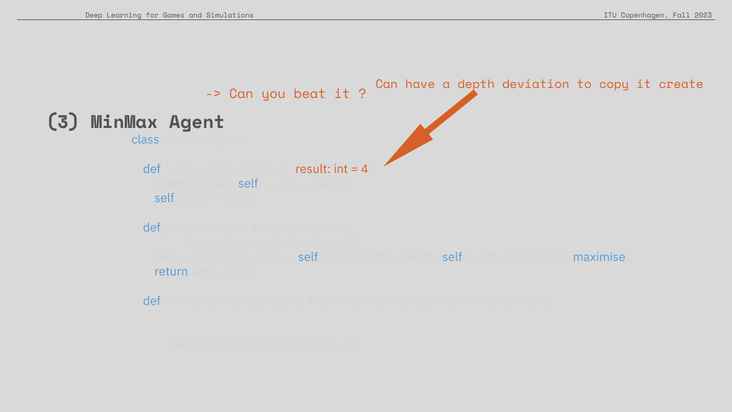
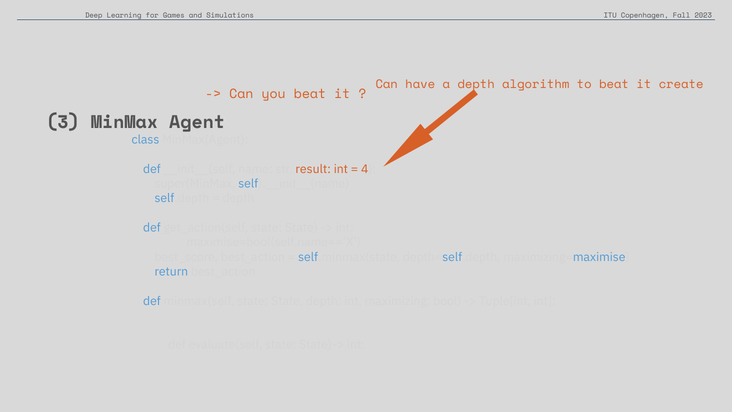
deviation: deviation -> algorithm (536, 84)
to copy: copy -> beat (614, 84)
